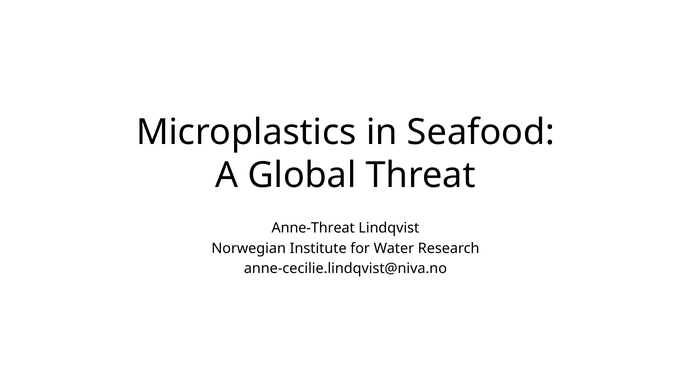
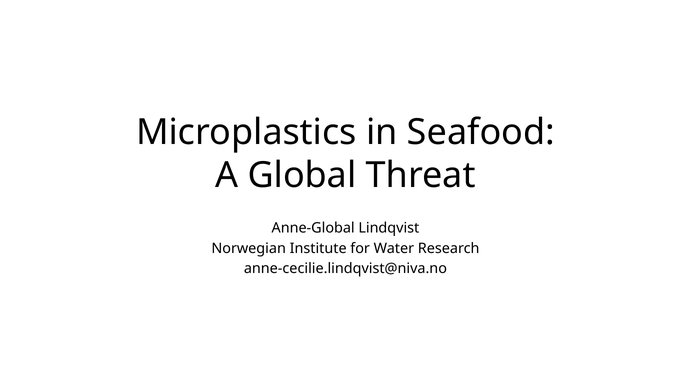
Anne-Threat: Anne-Threat -> Anne-Global (313, 228)
